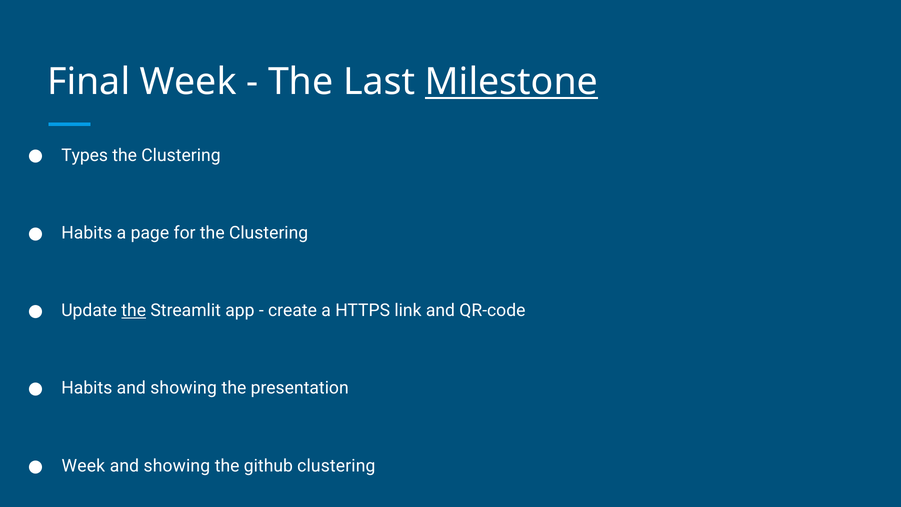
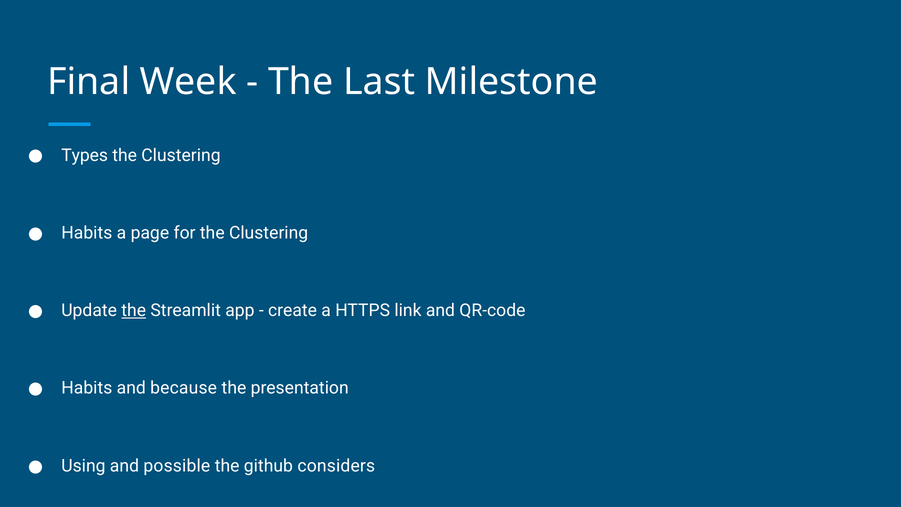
Milestone underline: present -> none (511, 82)
showing: showing -> because (184, 388)
Week: Week -> Using (83, 466)
showing: showing -> possible (177, 466)
github clustering: clustering -> considers (336, 466)
